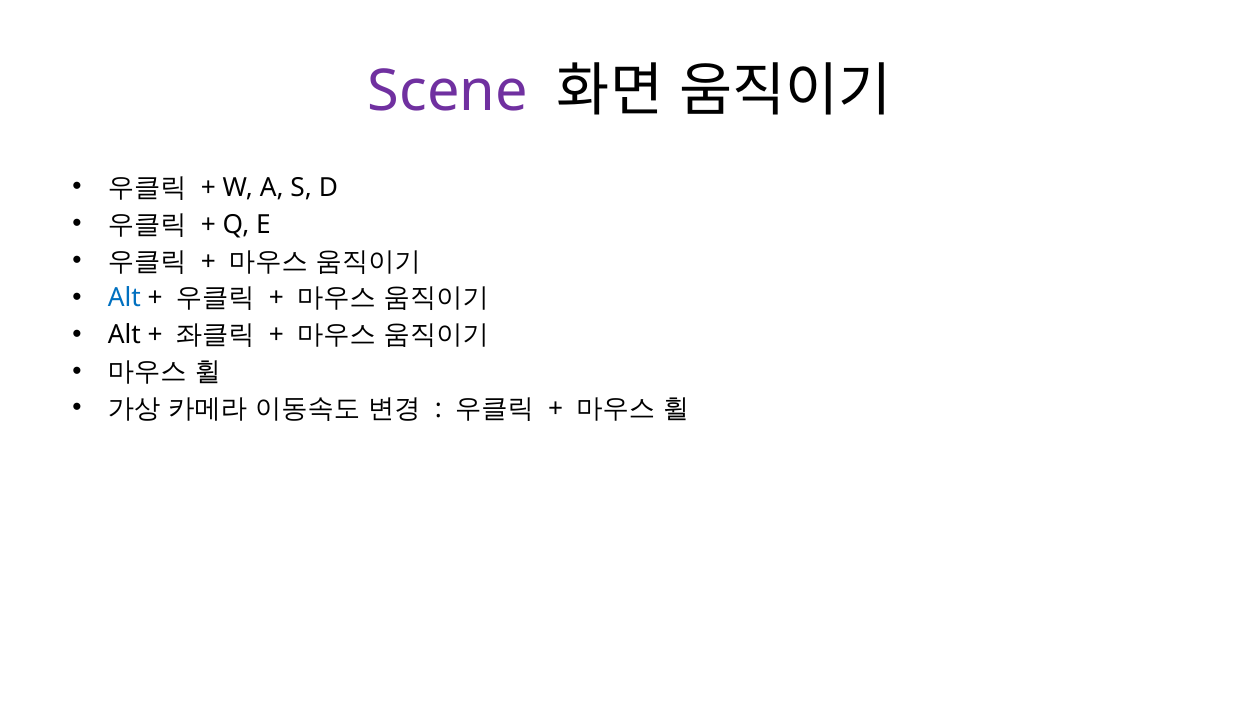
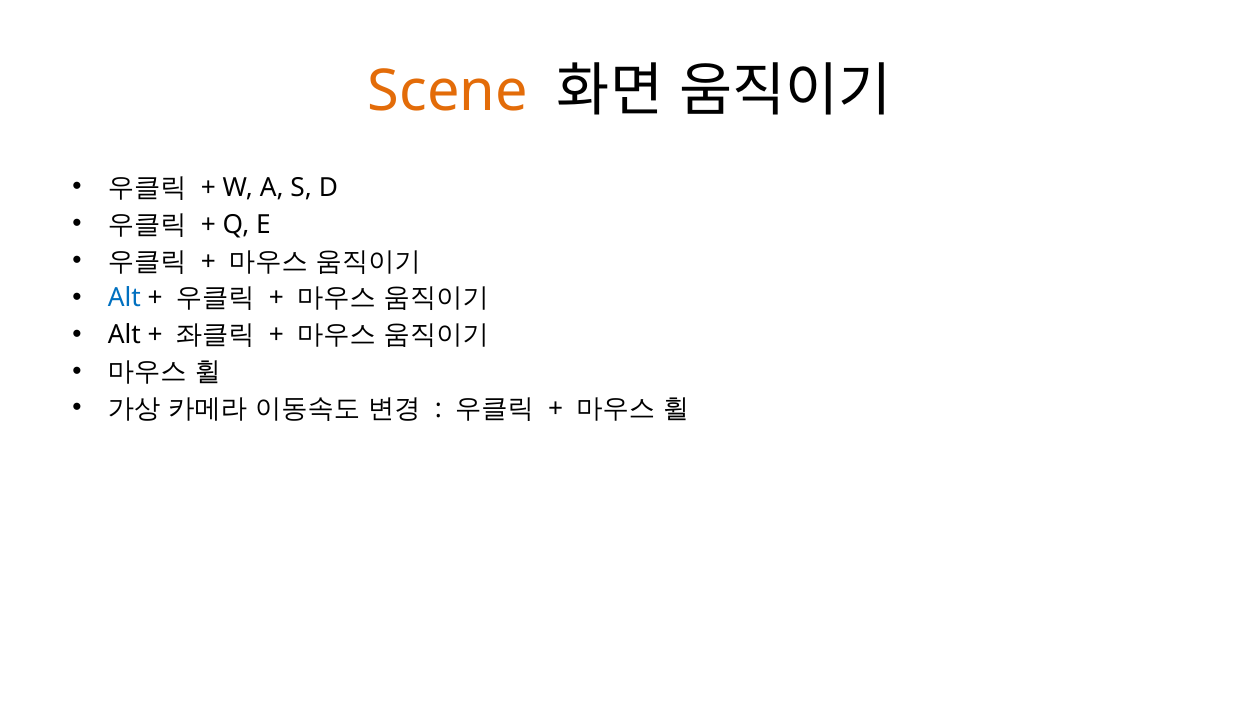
Scene colour: purple -> orange (448, 91)
